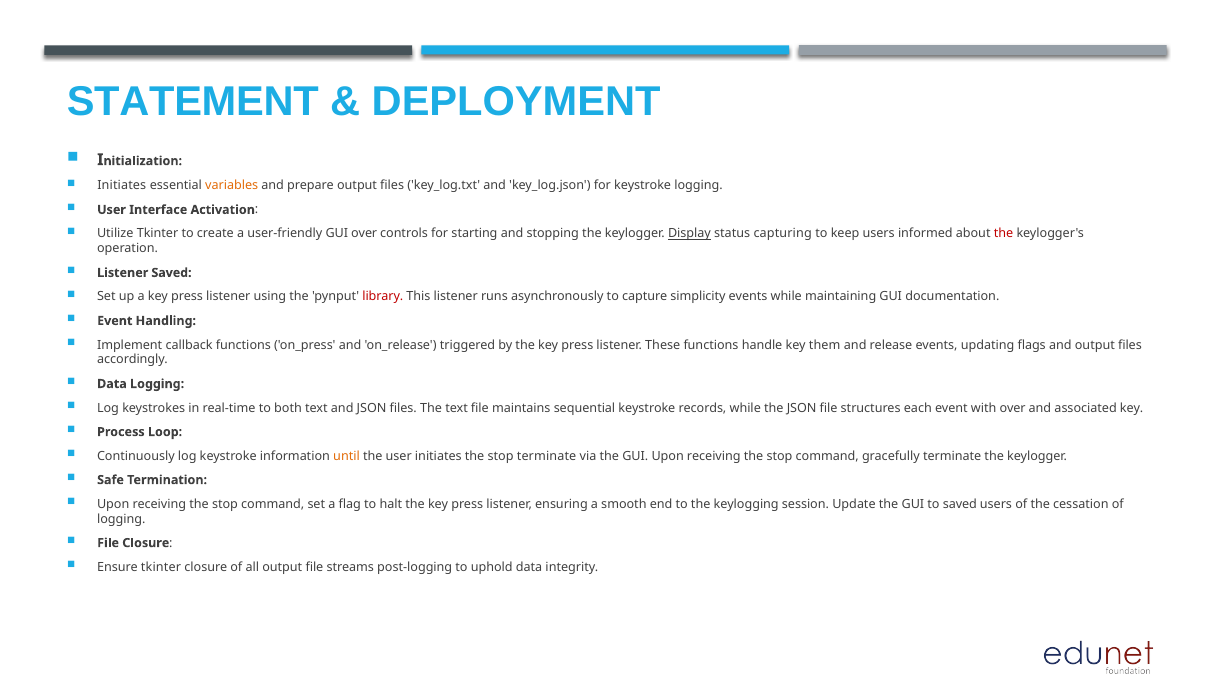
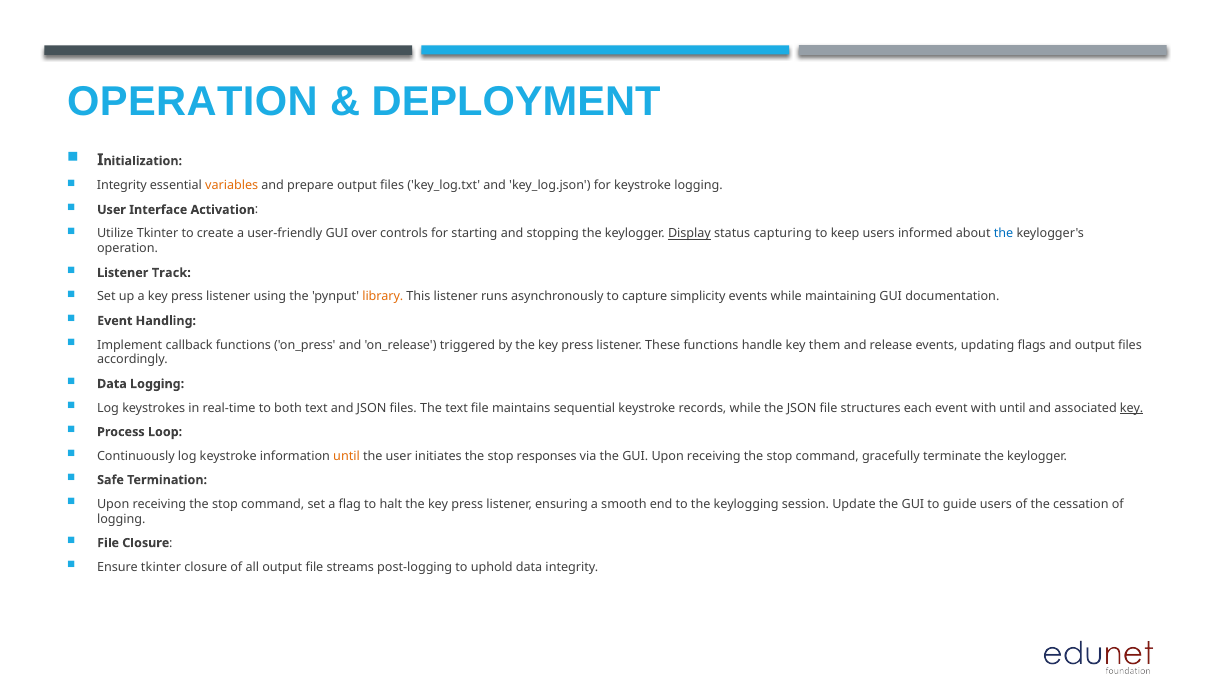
STATEMENT: STATEMENT -> OPERATION (192, 102)
Initiates: Initiates -> Integrity (122, 186)
the colour: red -> blue (1004, 234)
Listener Saved: Saved -> Track (171, 273)
library colour: red -> orange (383, 297)
with over: over -> until (1013, 408)
key underline: none -> present (1132, 408)
stop terminate: terminate -> responses (547, 456)
to saved: saved -> guide (960, 504)
